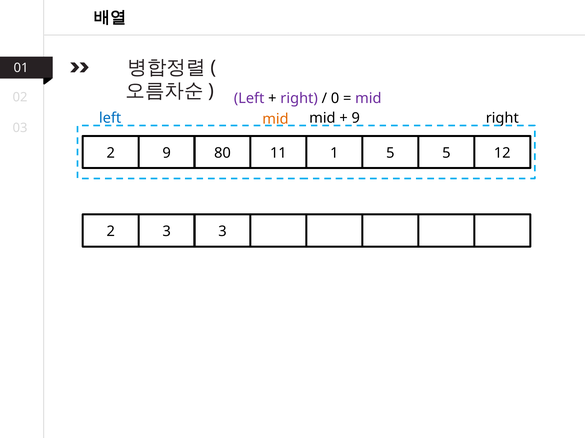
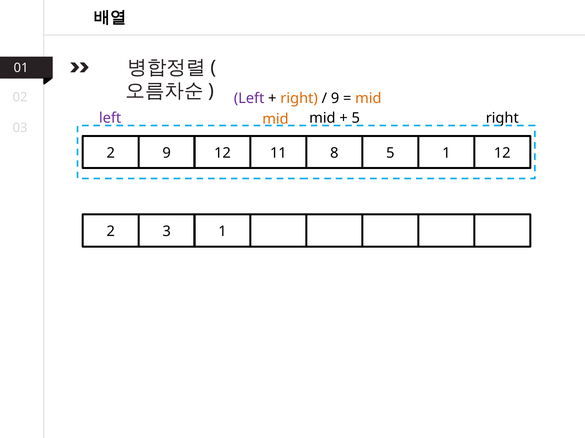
right colour: purple -> orange (299, 98)
0: 0 -> 9 (335, 98)
mid colour: purple -> orange (368, 98)
left colour: blue -> purple (110, 118)
9: 9 -> 5 (356, 118)
9 80: 80 -> 12 (222, 153)
1: 1 -> 8 (334, 153)
5 5: 5 -> 1 (446, 153)
3 3: 3 -> 1 (222, 232)
